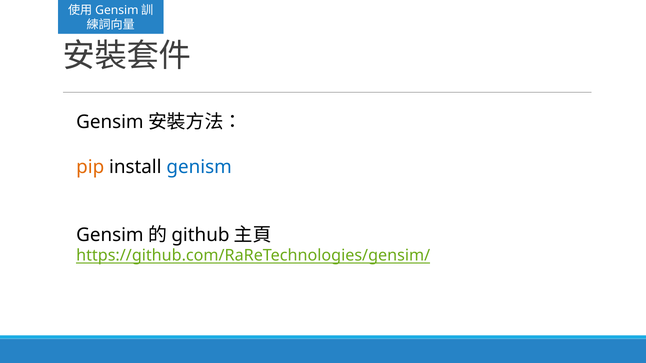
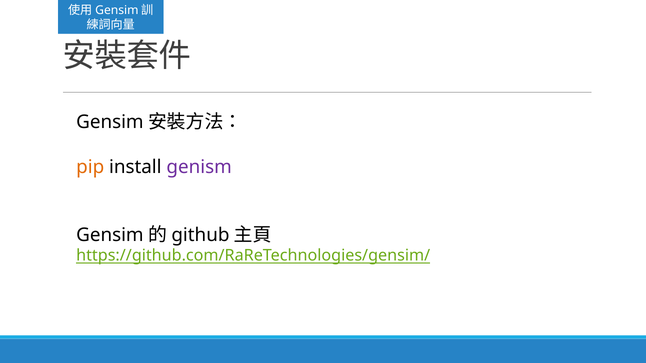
genism colour: blue -> purple (199, 167)
